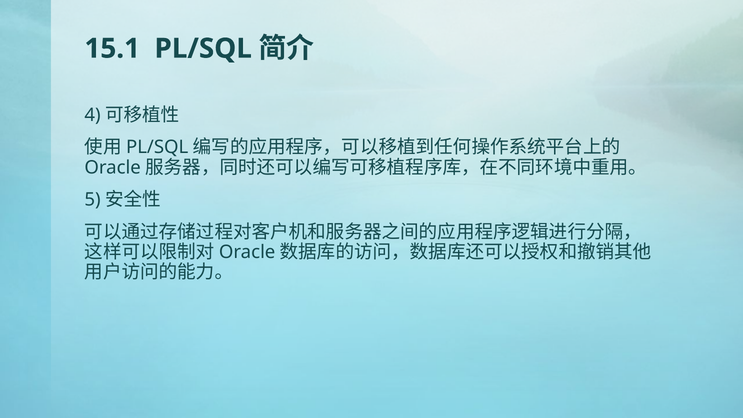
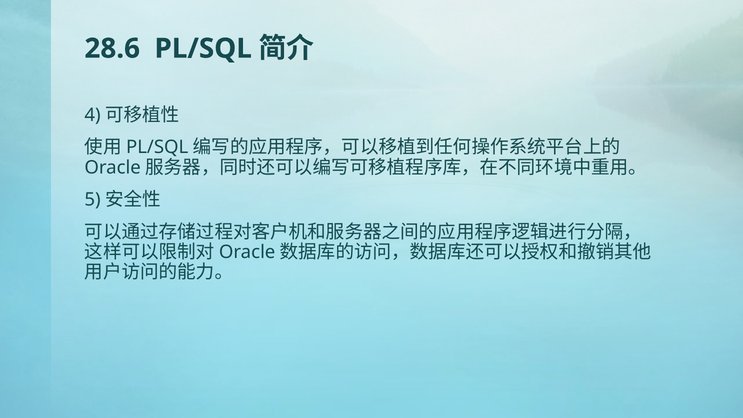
15.1: 15.1 -> 28.6 (112, 49)
